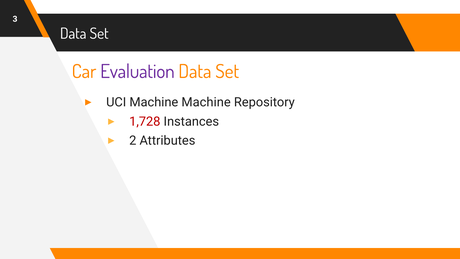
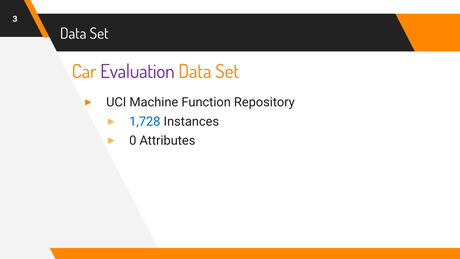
Machine Machine: Machine -> Function (206, 102)
1,728 colour: red -> blue (145, 121)
2: 2 -> 0 (133, 141)
